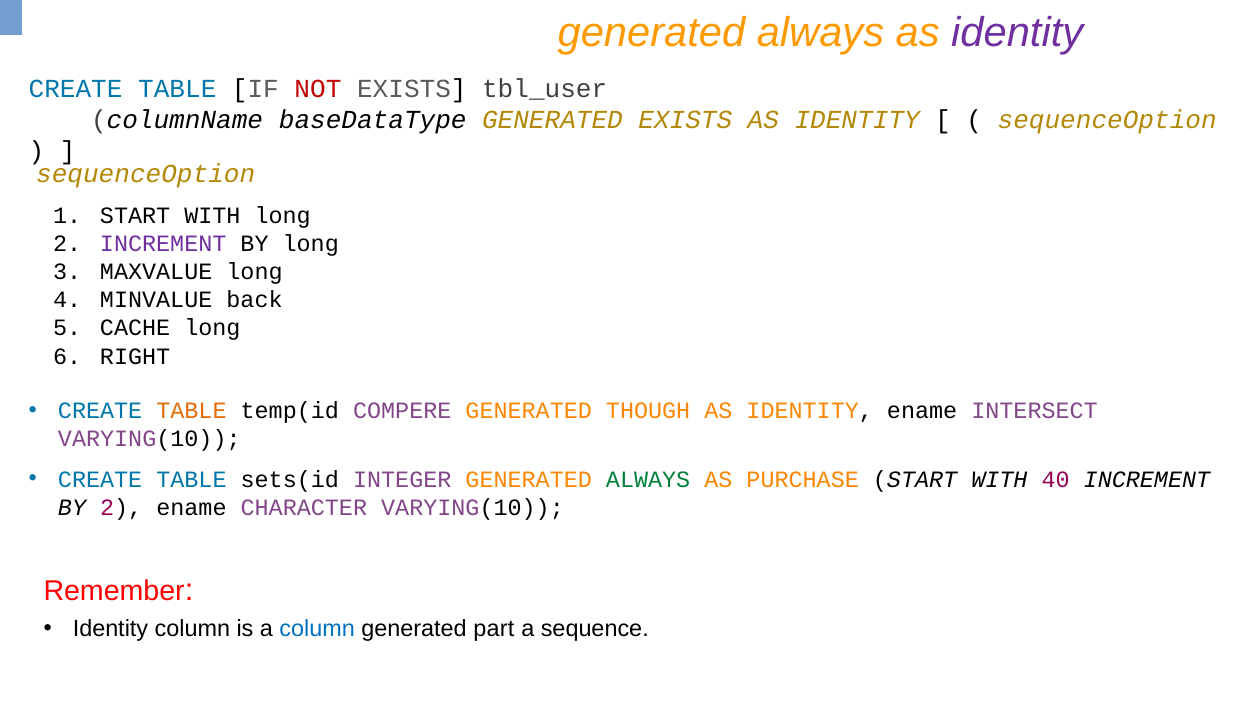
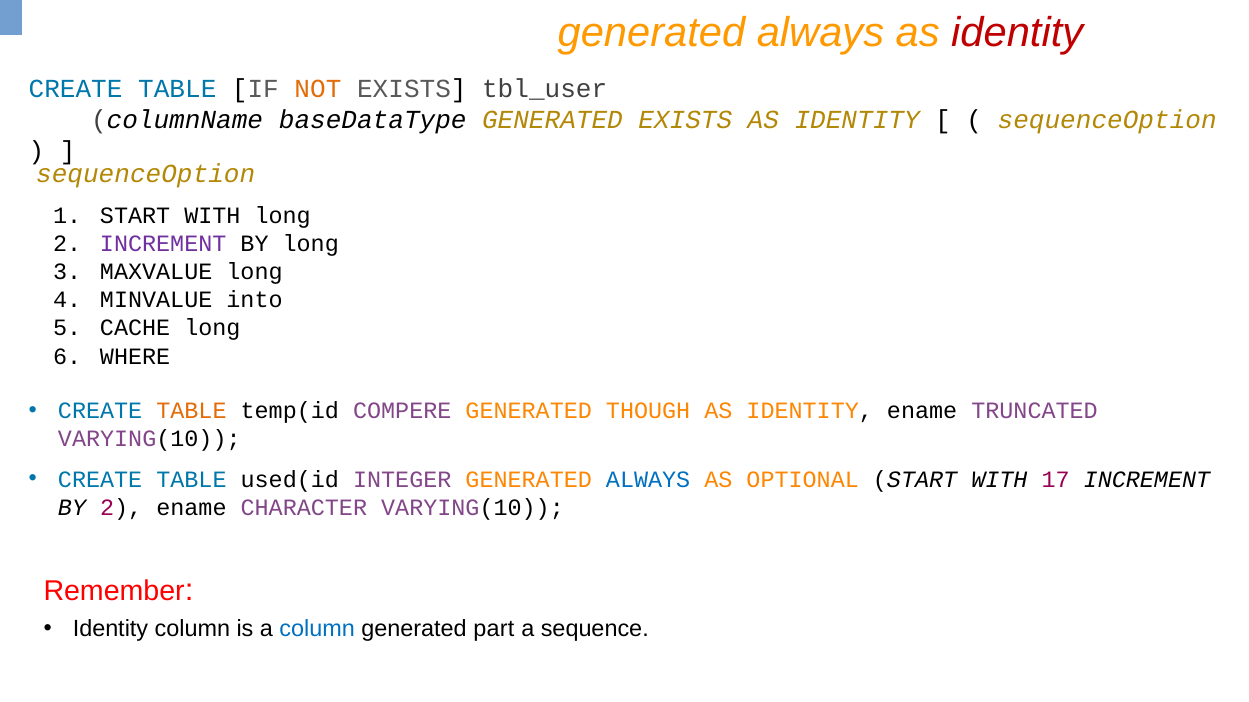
identity colour: purple -> red (1017, 33)
NOT colour: red -> orange (318, 89)
back: back -> into (255, 300)
RIGHT: RIGHT -> WHERE (135, 357)
INTERSECT: INTERSECT -> TRUNCATED (1035, 411)
sets(id: sets(id -> used(id (290, 480)
ALWAYS colour: green -> blue (648, 480)
PURCHASE: PURCHASE -> OPTIONAL (803, 480)
40: 40 -> 17 (1056, 480)
